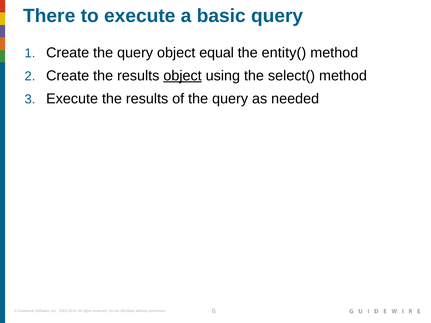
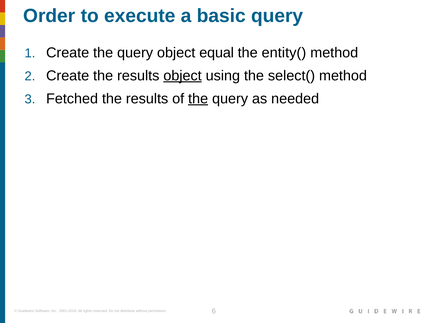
There: There -> Order (49, 16)
Execute: Execute -> Fetched (72, 99)
the underline: none -> present (198, 99)
